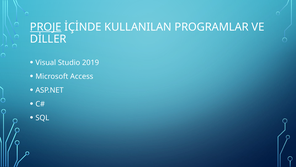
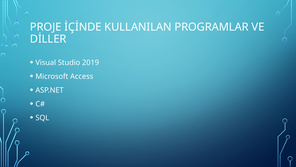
PROJE underline: present -> none (46, 27)
